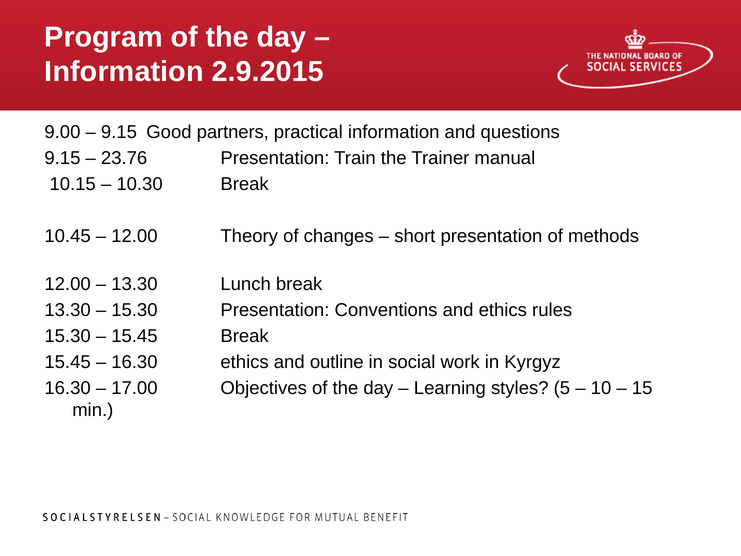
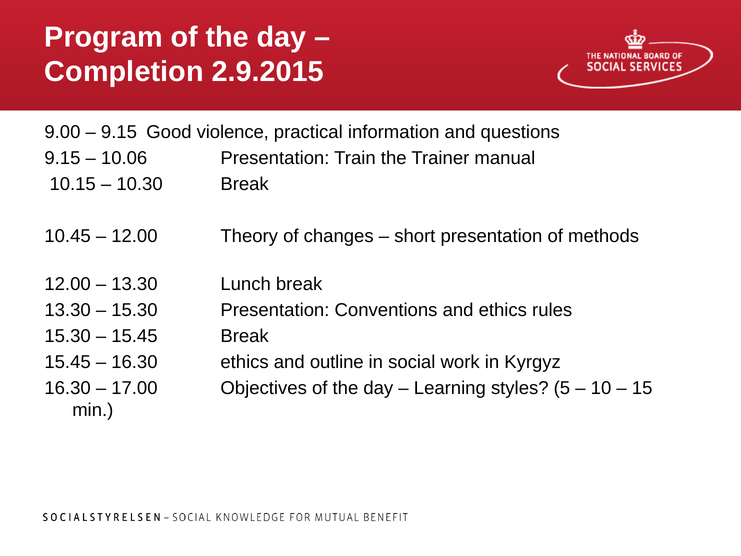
Information: Information -> Completion (124, 72)
partners: partners -> violence (233, 132)
23.76: 23.76 -> 10.06 (124, 158)
